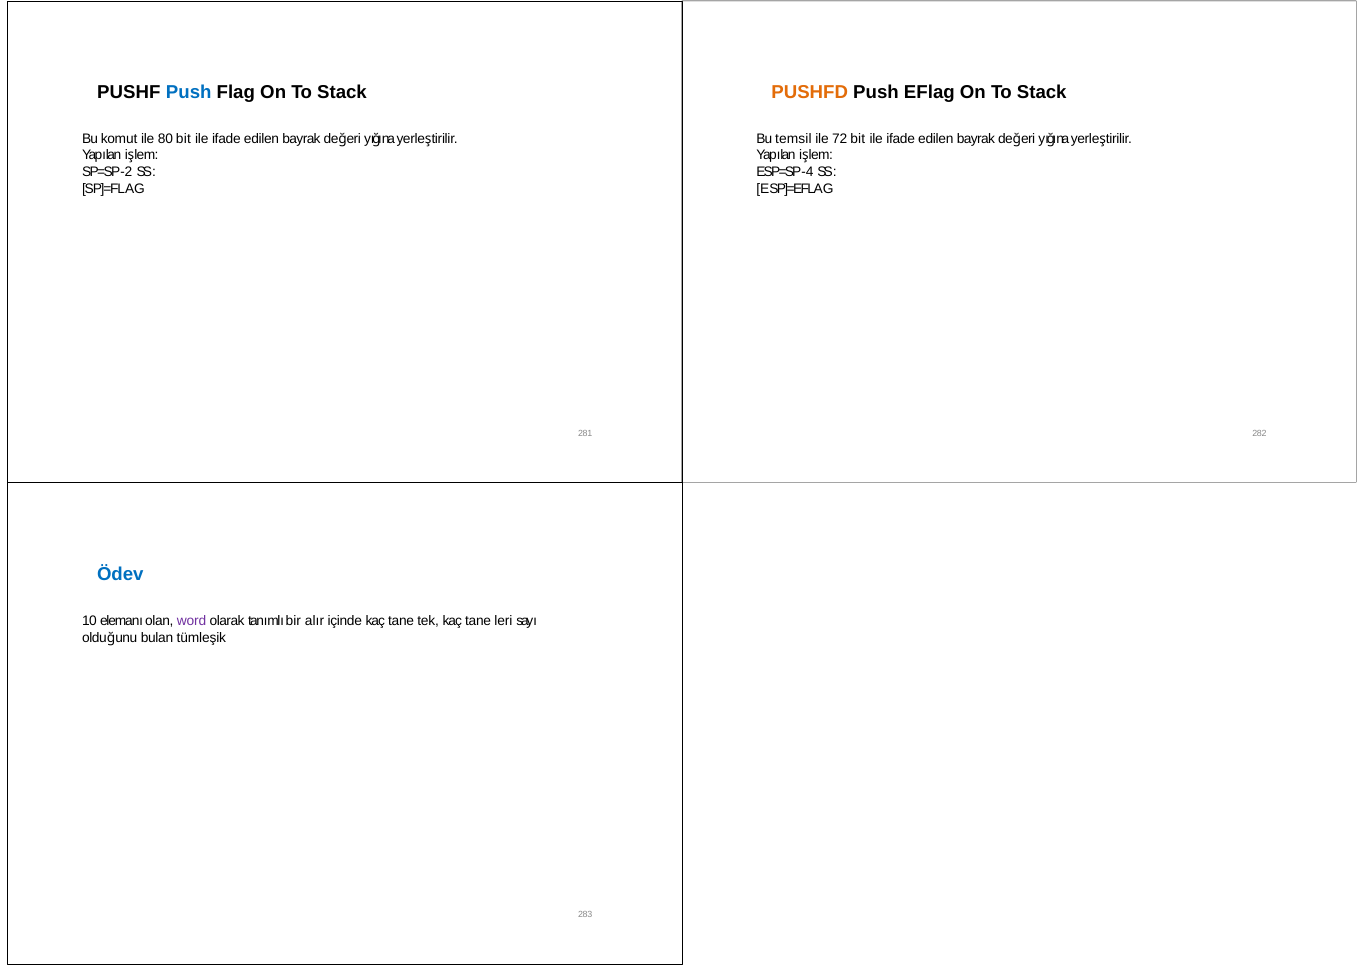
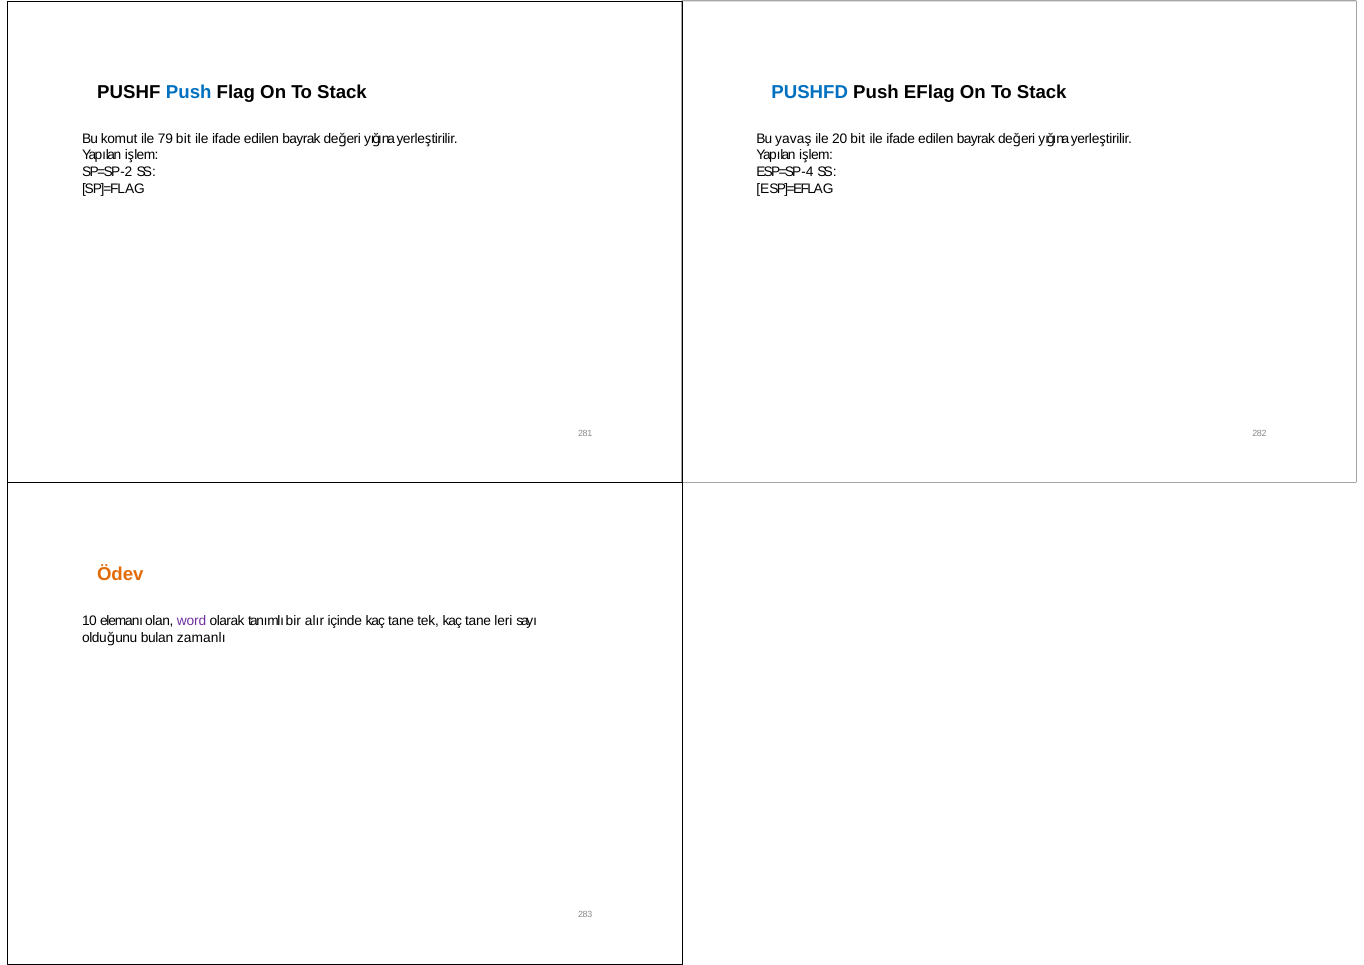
PUSHFD colour: orange -> blue (810, 93)
80: 80 -> 79 (165, 138)
temsil: temsil -> yavaş (793, 138)
72: 72 -> 20 (840, 138)
Ödev colour: blue -> orange (120, 574)
tümleşik: tümleşik -> zamanlı (201, 638)
